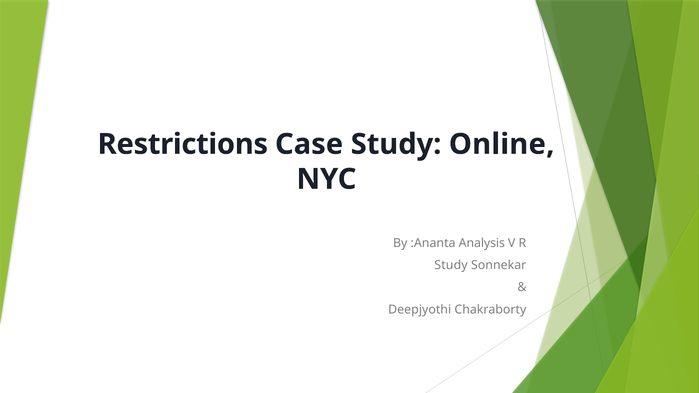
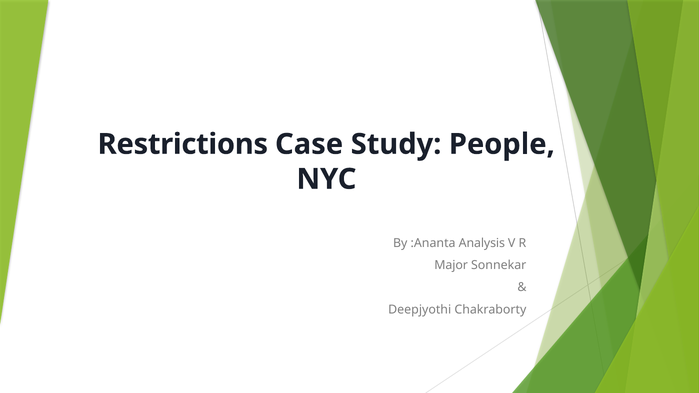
Online: Online -> People (502, 144)
Study: Study -> Major (451, 265)
